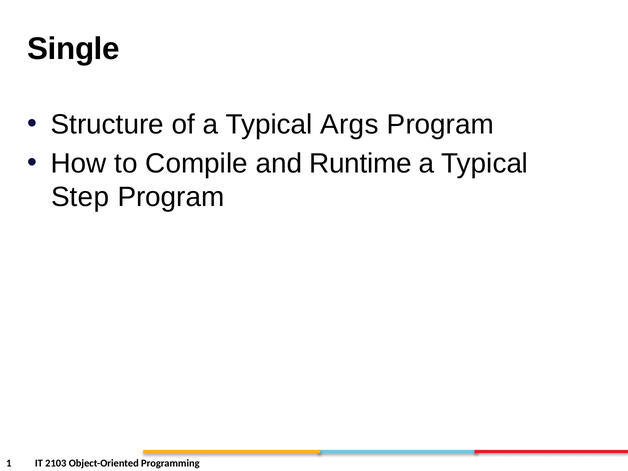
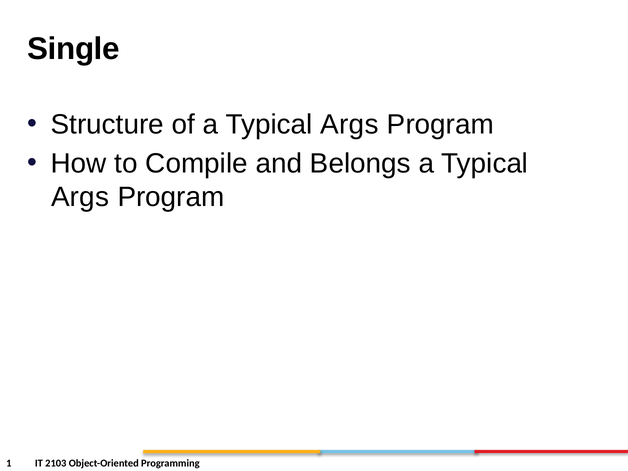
Runtime: Runtime -> Belongs (360, 164)
Step: Step -> Args (80, 197)
